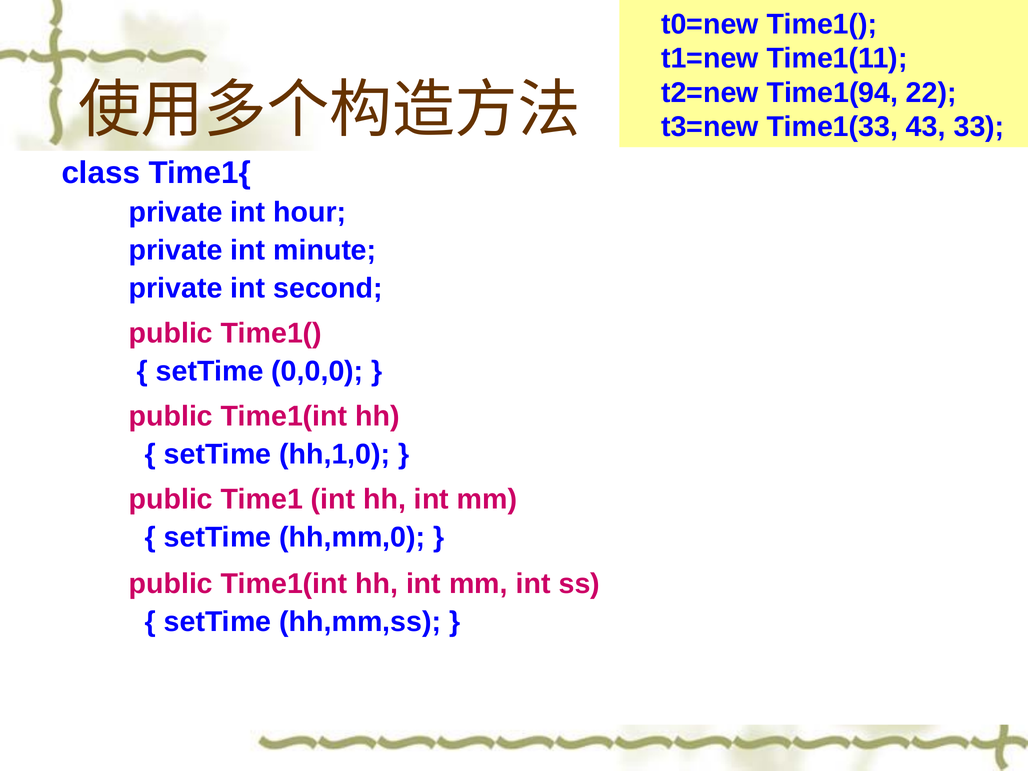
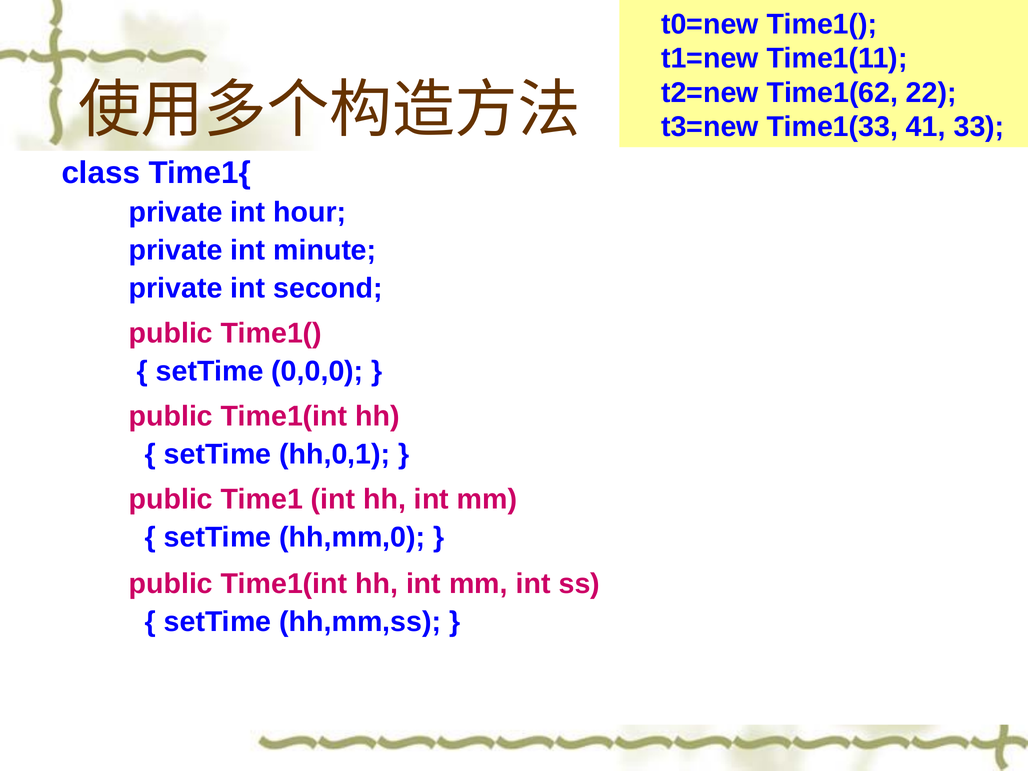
Time1(94: Time1(94 -> Time1(62 (832, 93)
43: 43 -> 41 (926, 127)
hh,1,0: hh,1,0 -> hh,0,1 (335, 454)
